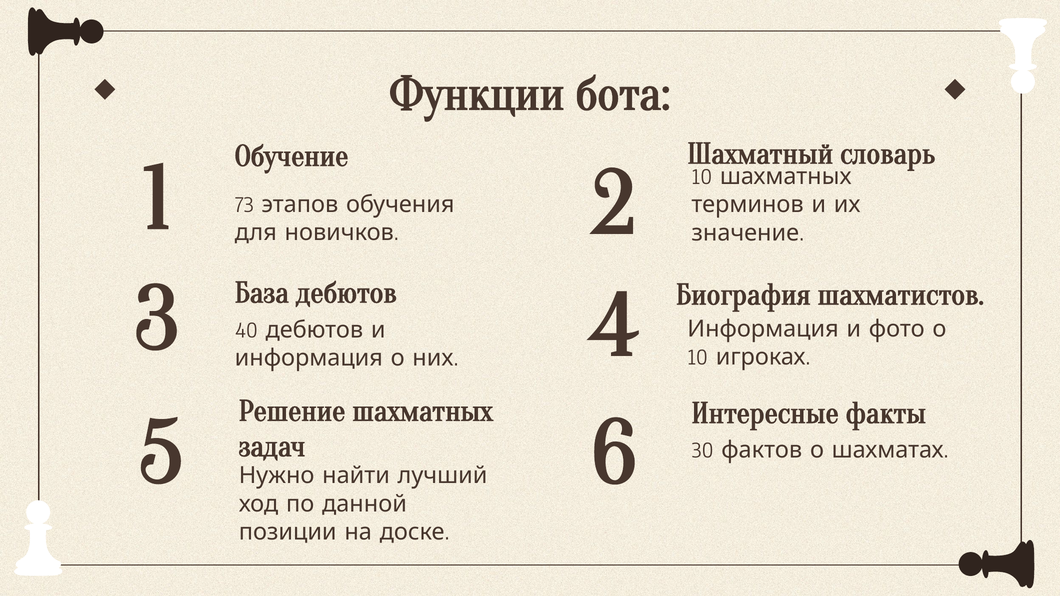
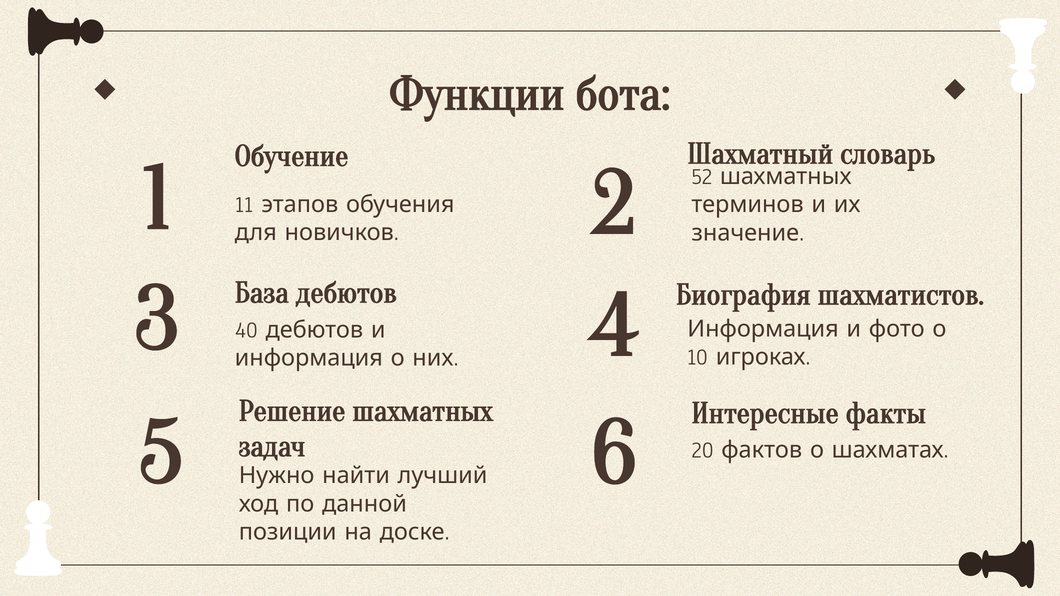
73: 73 -> 11 (244, 205)
2 10: 10 -> 52 (702, 177)
30: 30 -> 20 (703, 450)
